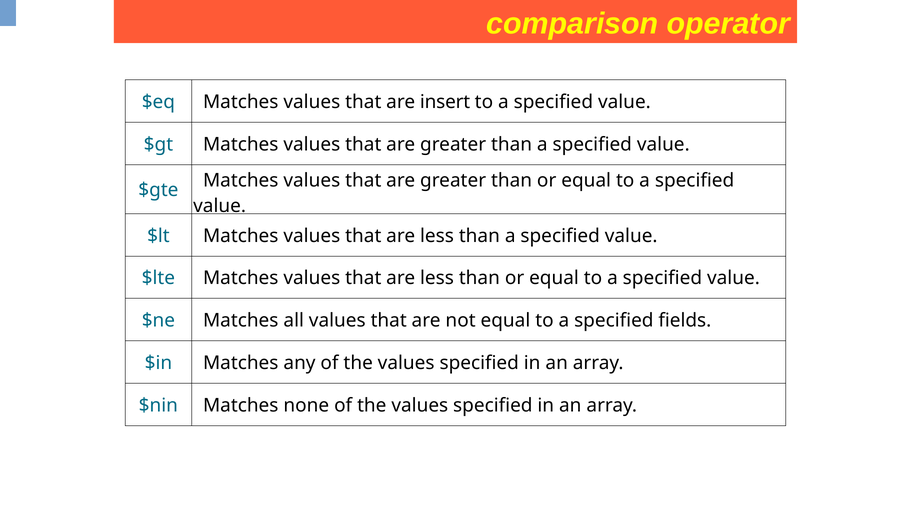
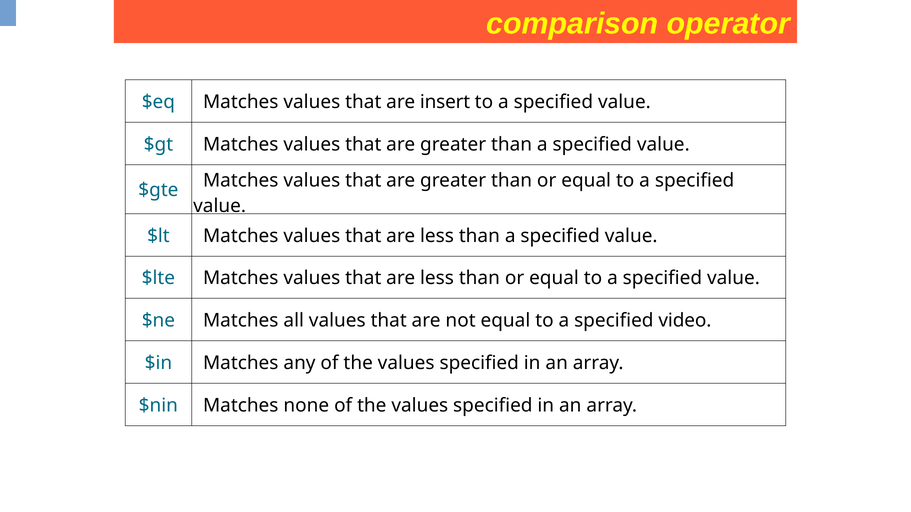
fields: fields -> video (685, 321)
